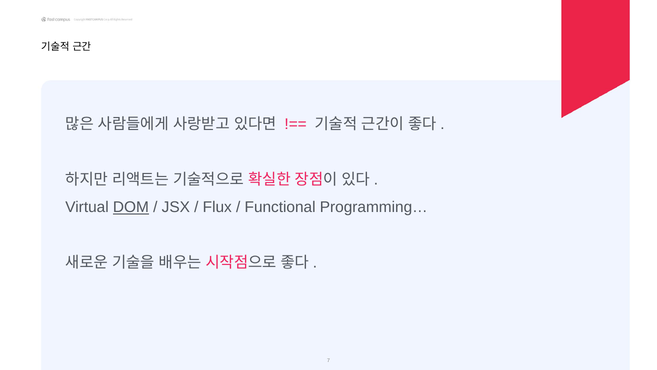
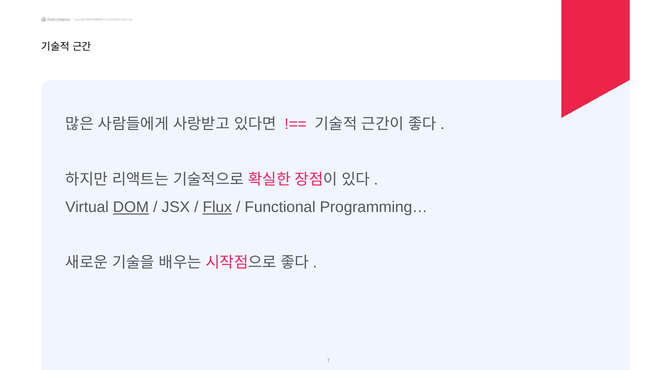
Flux underline: none -> present (217, 207)
